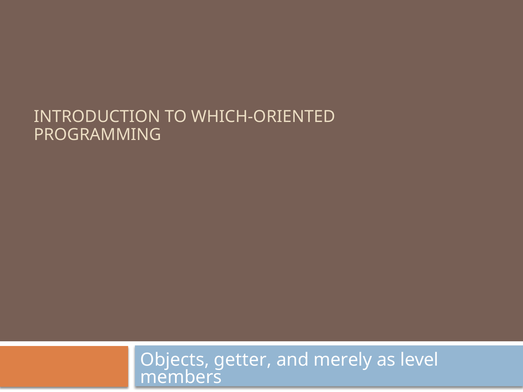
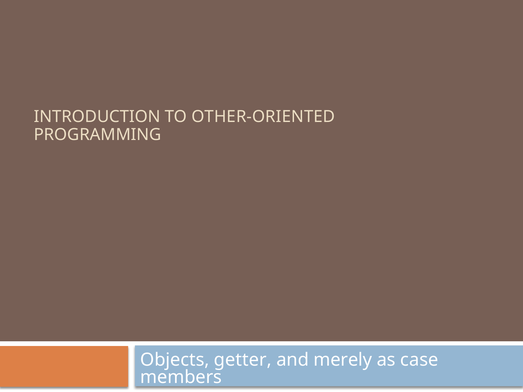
WHICH-ORIENTED: WHICH-ORIENTED -> OTHER-ORIENTED (263, 117)
level: level -> case (419, 360)
